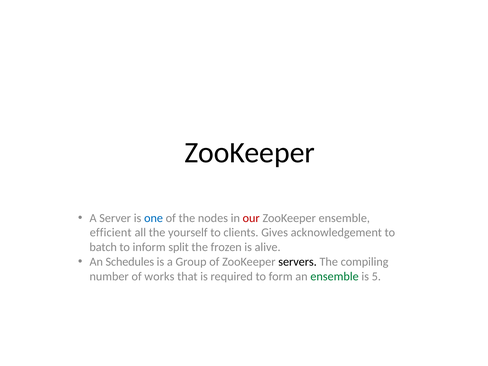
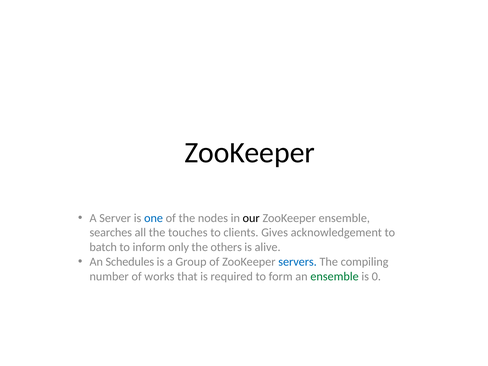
our colour: red -> black (251, 218)
efficient: efficient -> searches (111, 233)
yourself: yourself -> touches (188, 233)
split: split -> only (179, 247)
frozen: frozen -> others (226, 247)
servers colour: black -> blue (298, 262)
5: 5 -> 0 (376, 277)
